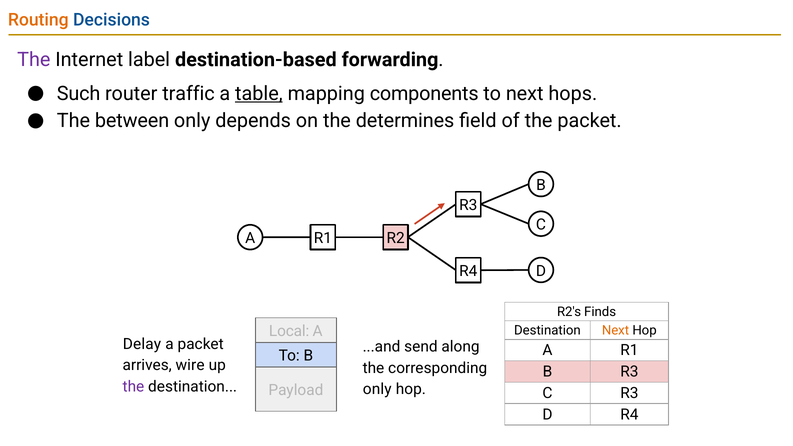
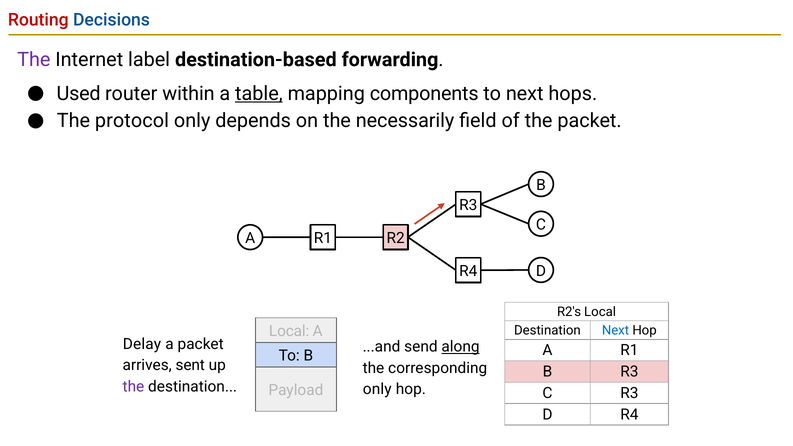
Routing colour: orange -> red (38, 20)
Such: Such -> Used (79, 94)
traffic: traffic -> within (189, 94)
between: between -> protocol (132, 121)
determines: determines -> necessarily (405, 121)
R2's Finds: Finds -> Local (600, 312)
Next colour: orange -> blue (615, 330)
along underline: none -> present (461, 347)
wire: wire -> sent (190, 365)
